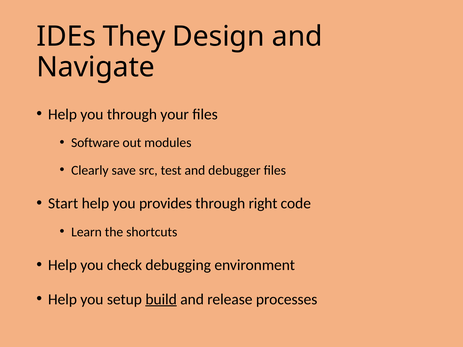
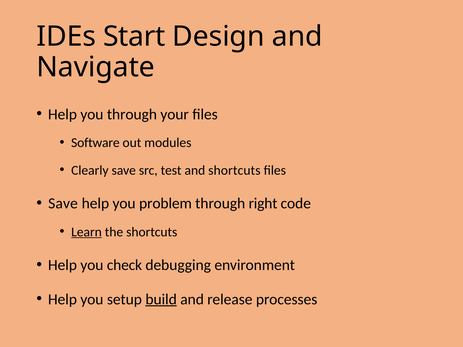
They: They -> Start (134, 37)
and debugger: debugger -> shortcuts (234, 170)
Start: Start -> Save (63, 204)
provides: provides -> problem (166, 204)
Learn underline: none -> present (86, 232)
